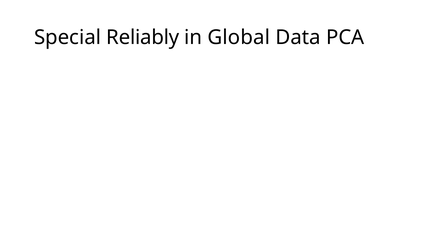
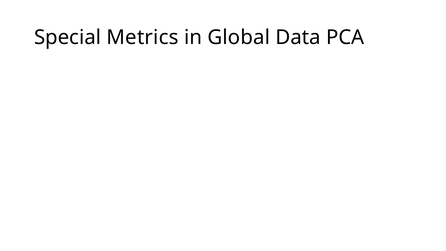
Reliably: Reliably -> Metrics (143, 37)
